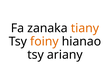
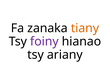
foiny colour: orange -> purple (44, 41)
